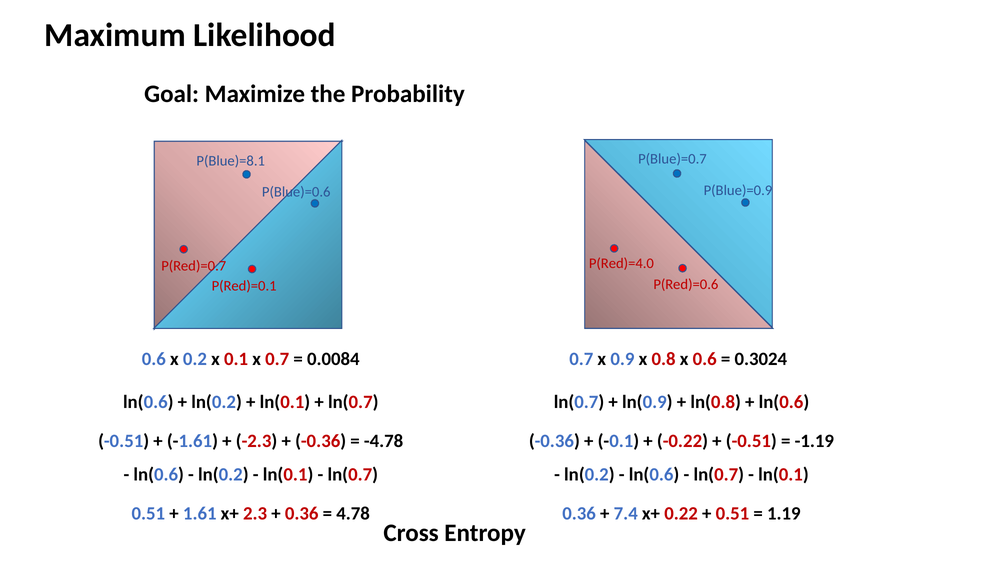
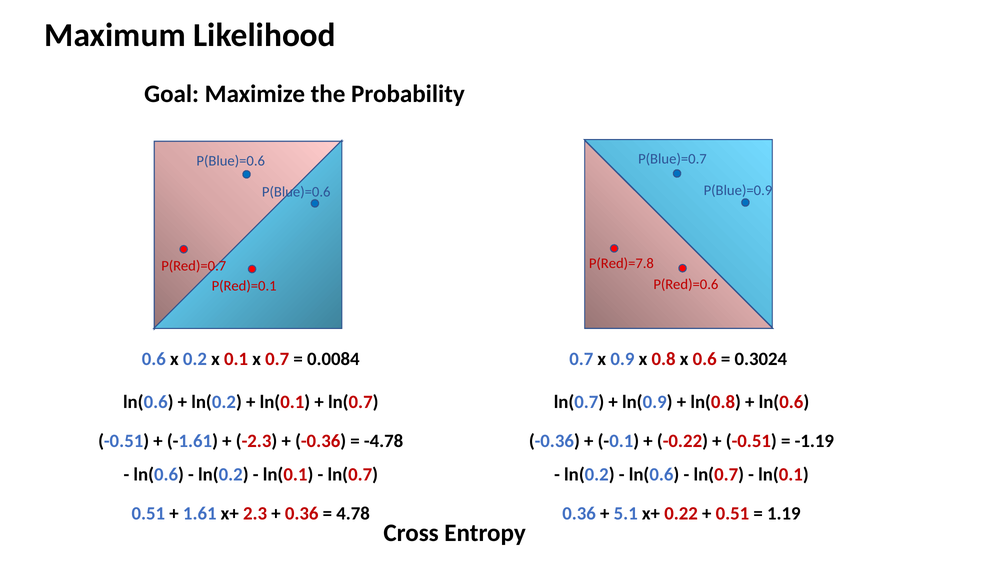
P(Blue)=8.1: P(Blue)=8.1 -> P(Blue)=0.6 (231, 161)
P(Red)=4.0: P(Red)=4.0 -> P(Red)=7.8 (621, 263)
7.4: 7.4 -> 5.1 (626, 514)
